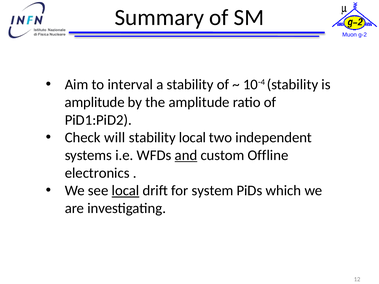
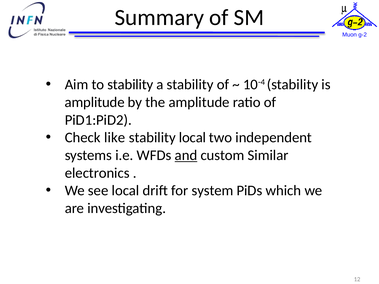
to interval: interval -> stability (130, 85)
will: will -> like (115, 138)
Offline: Offline -> Similar (268, 155)
local underline: present -> none (126, 191)
